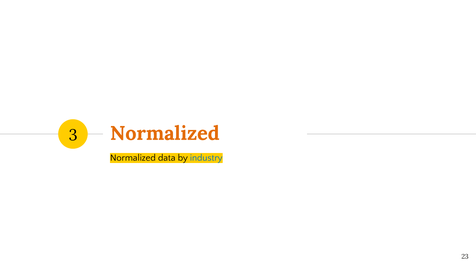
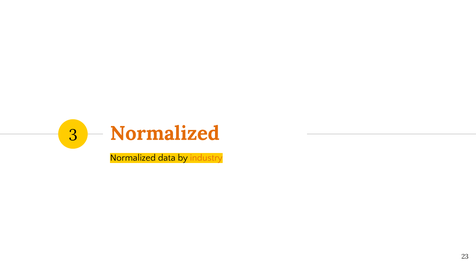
industry colour: blue -> orange (206, 158)
